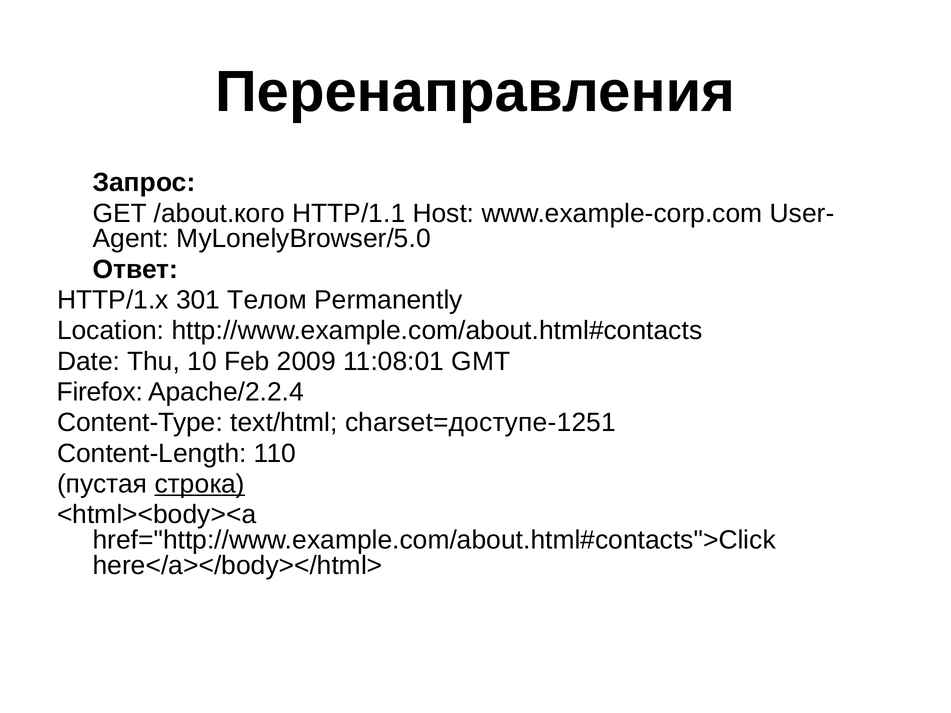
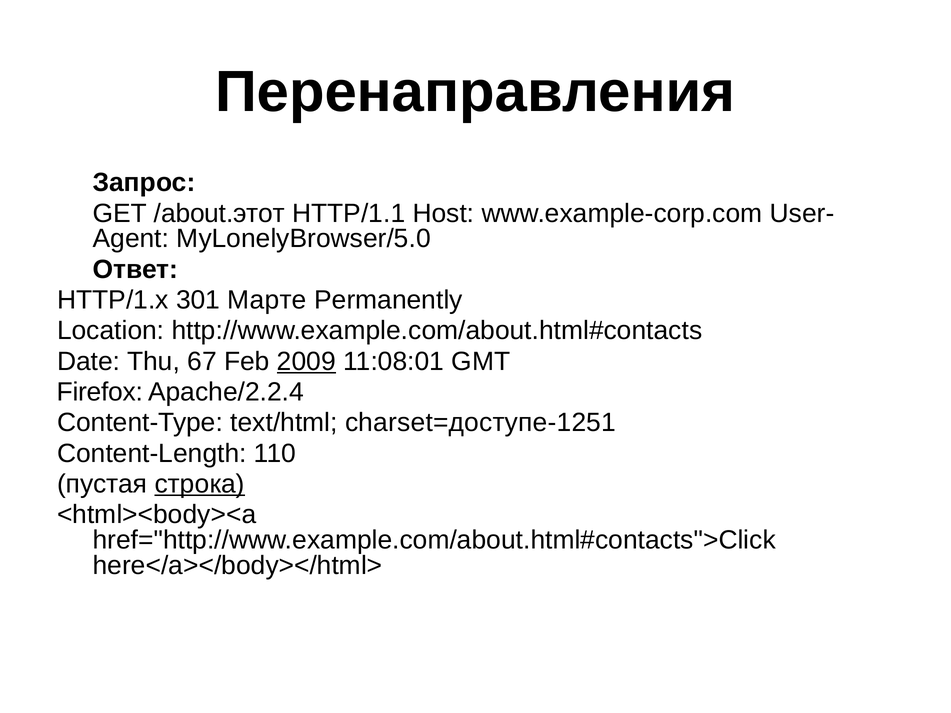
/about.кого: /about.кого -> /about.этот (219, 213)
Телом: Телом -> Марте (267, 300)
10: 10 -> 67 (202, 361)
2009 underline: none -> present (306, 361)
